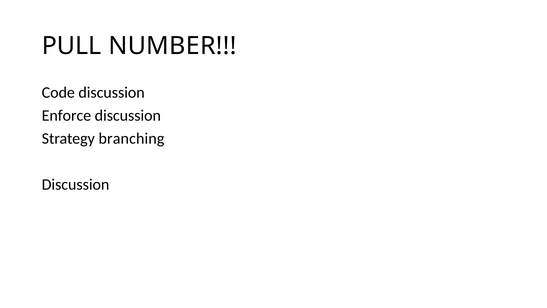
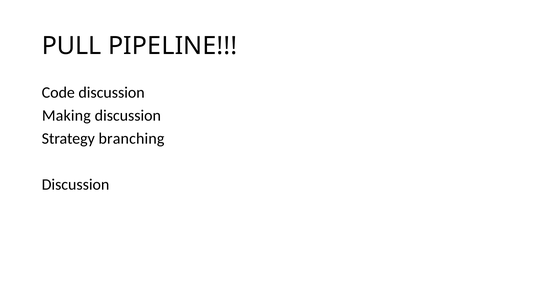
NUMBER: NUMBER -> PIPELINE (173, 46)
Enforce: Enforce -> Making (66, 115)
